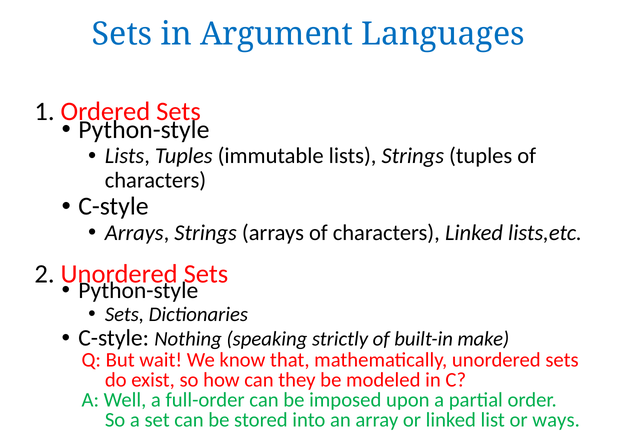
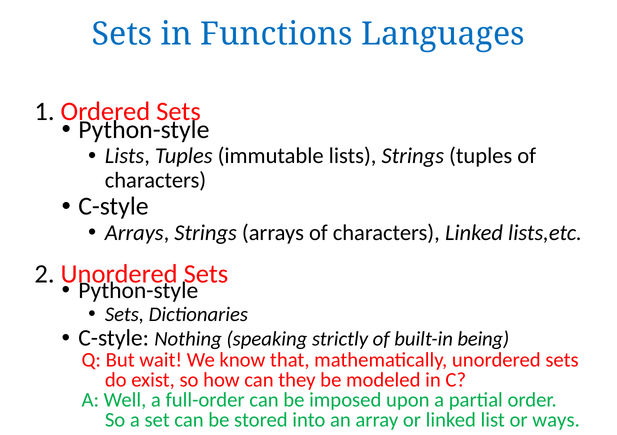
Argument: Argument -> Functions (276, 34)
make: make -> being (483, 339)
